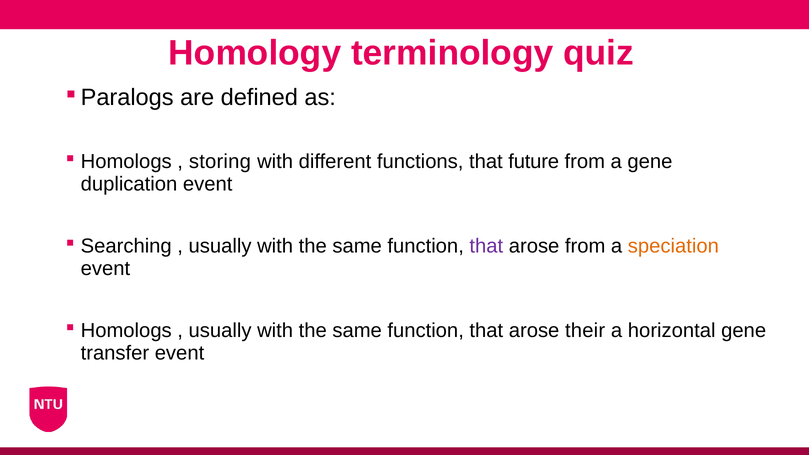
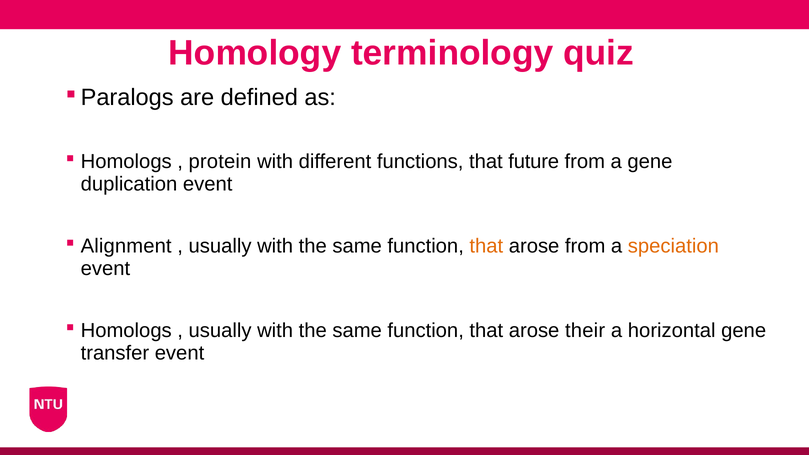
storing: storing -> protein (220, 161)
Searching: Searching -> Alignment (126, 246)
that colour: purple -> orange (486, 246)
